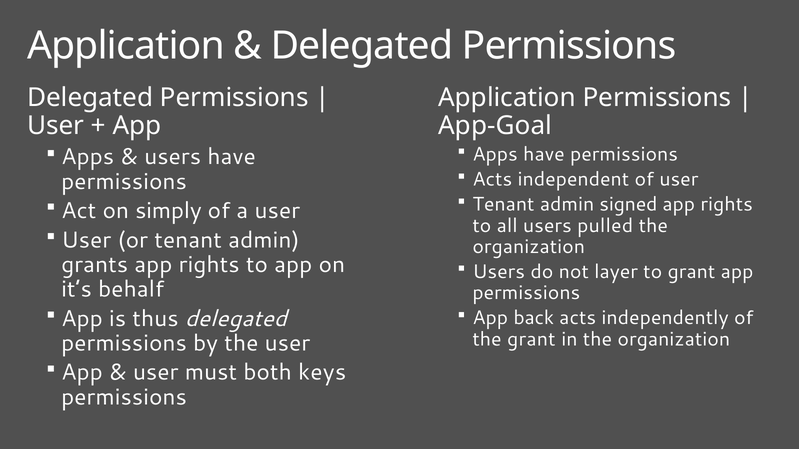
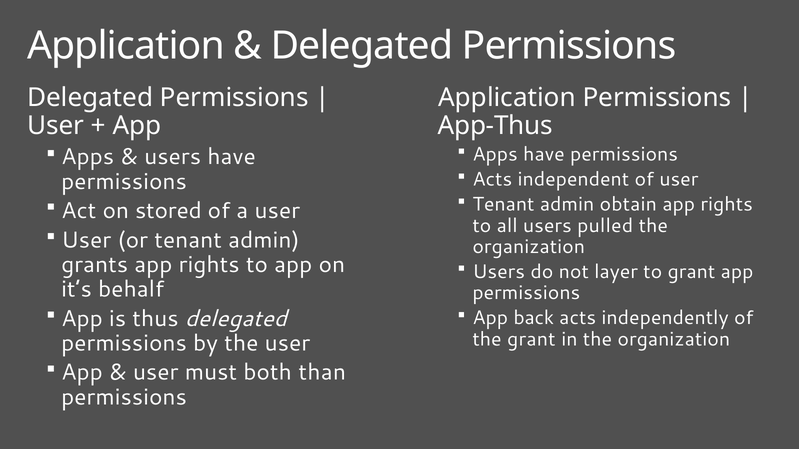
App-Goal: App-Goal -> App-Thus (495, 126)
signed: signed -> obtain (628, 205)
simply: simply -> stored (168, 211)
keys: keys -> than (322, 373)
